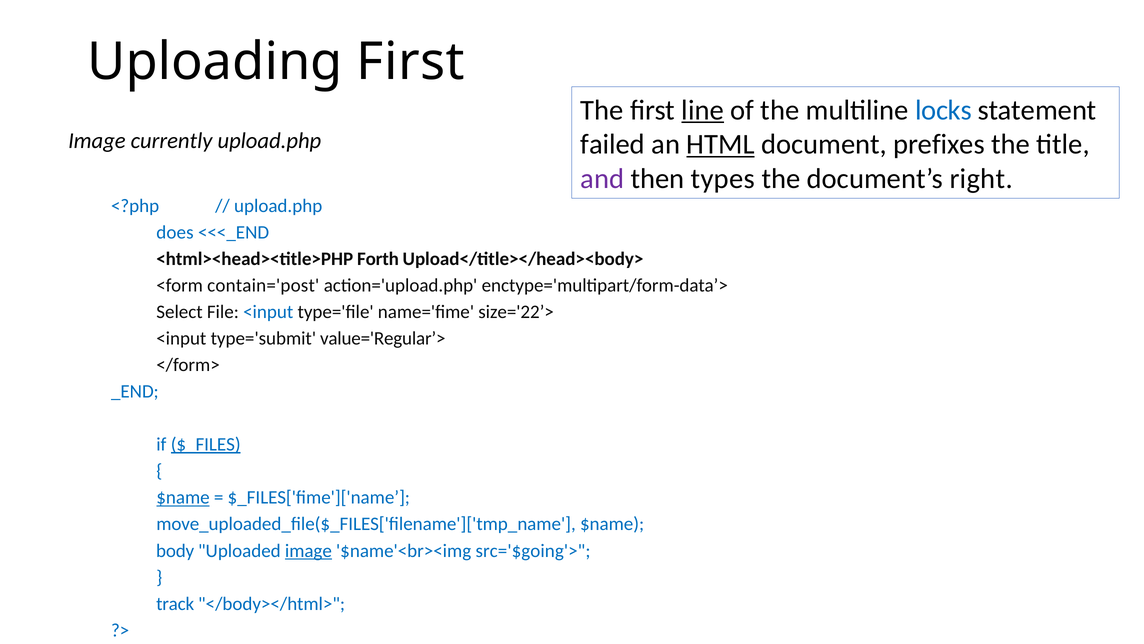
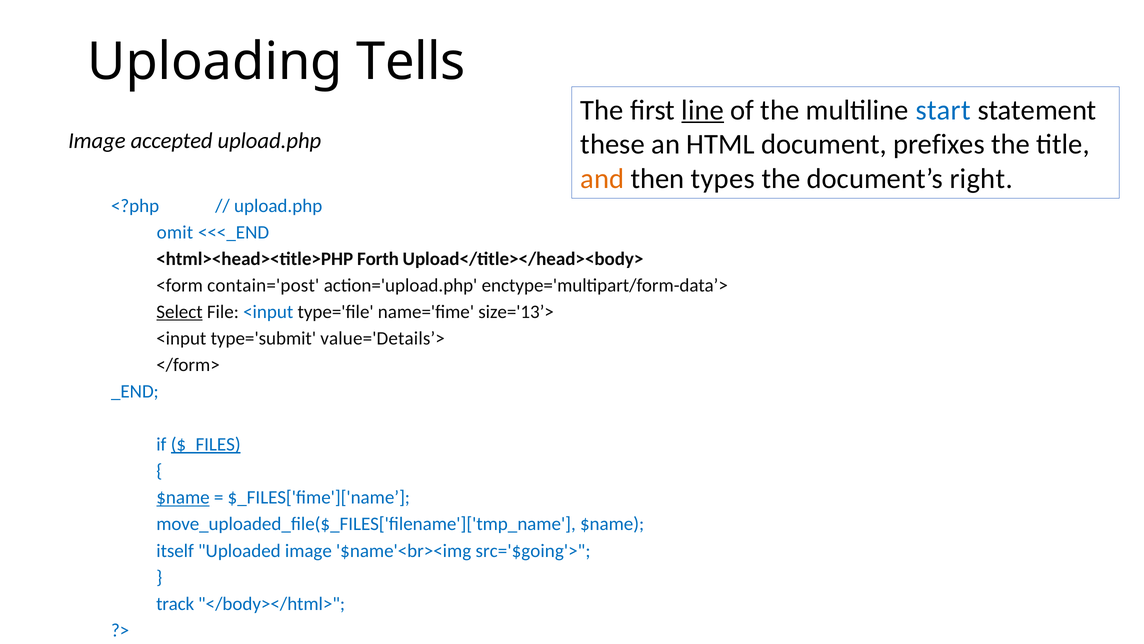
Uploading First: First -> Tells (411, 62)
locks: locks -> start (943, 110)
currently: currently -> accepted (172, 141)
failed: failed -> these (613, 144)
HTML underline: present -> none (721, 144)
and colour: purple -> orange (602, 179)
does: does -> omit (175, 232)
Select underline: none -> present (180, 312)
size='22’>: size='22’> -> size='13’> (516, 312)
value='Regular’>: value='Regular’> -> value='Details’> (383, 338)
body: body -> itself (175, 550)
image underline: present -> none (308, 550)
